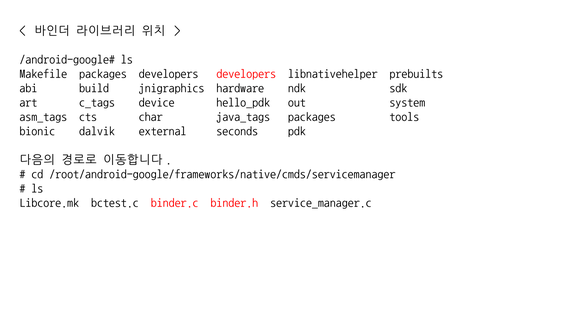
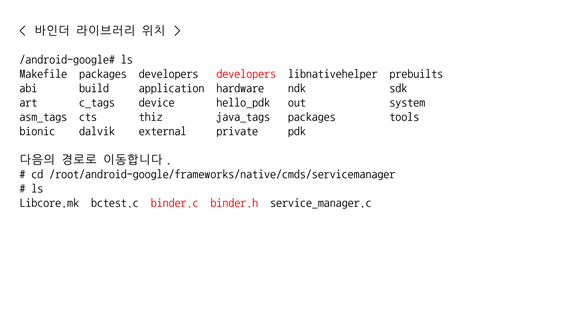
jnigraphics: jnigraphics -> application (172, 88)
char: char -> thiz (151, 116)
seconds: seconds -> private (237, 131)
